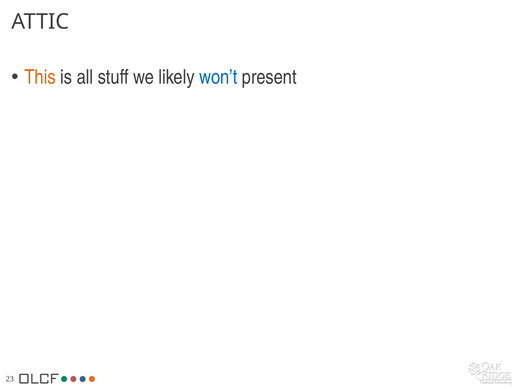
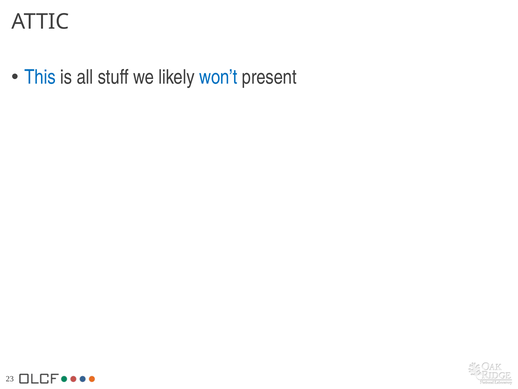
This colour: orange -> blue (40, 77)
